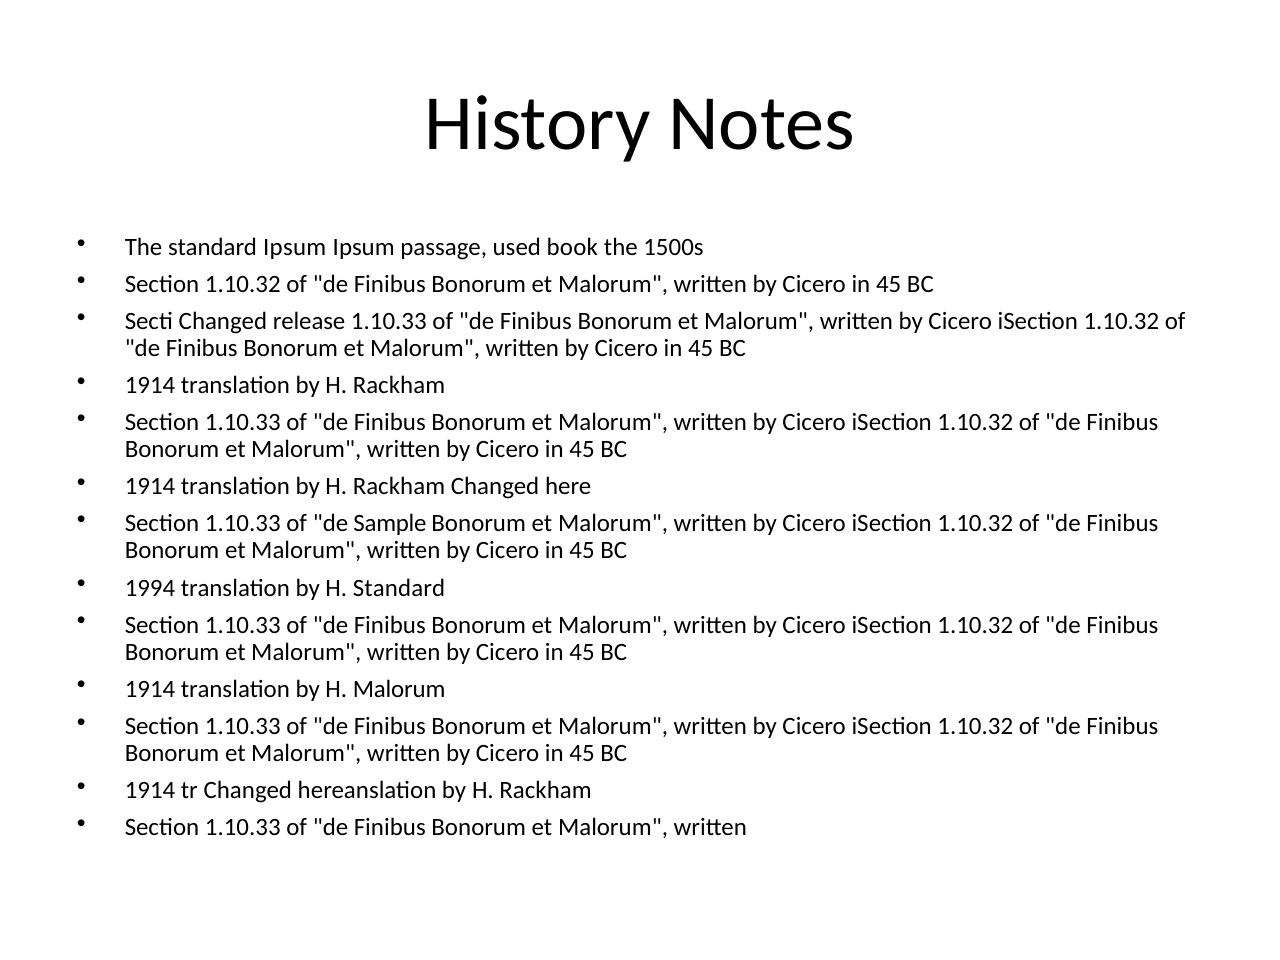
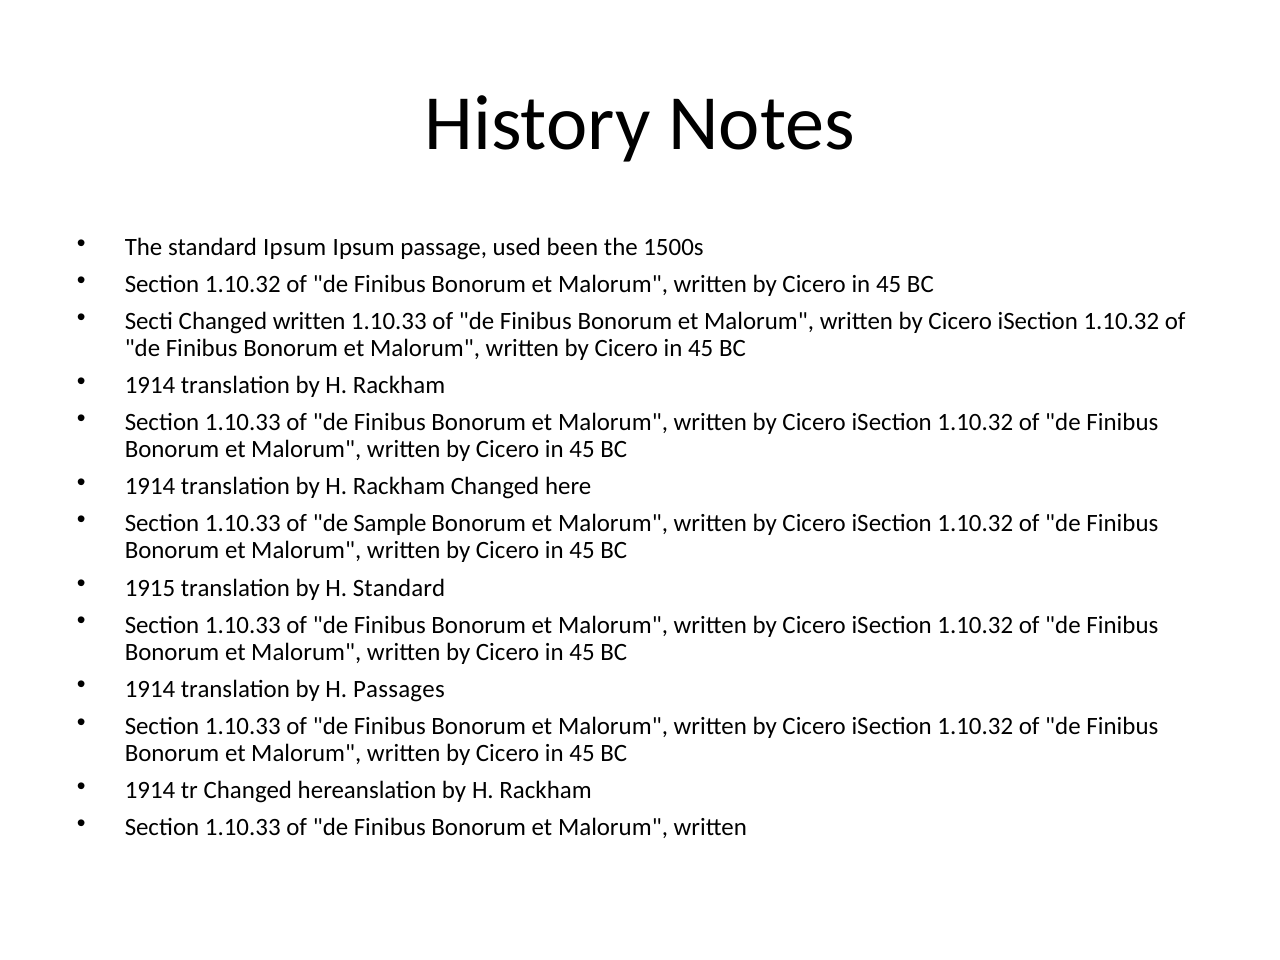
book: book -> been (572, 247)
Changed release: release -> written (309, 321)
1994: 1994 -> 1915 (150, 588)
H Malorum: Malorum -> Passages (399, 689)
